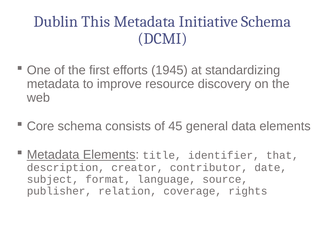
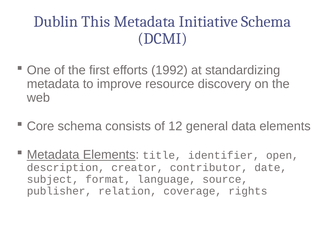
1945: 1945 -> 1992 (169, 70)
45: 45 -> 12 (175, 126)
that: that -> open (282, 155)
